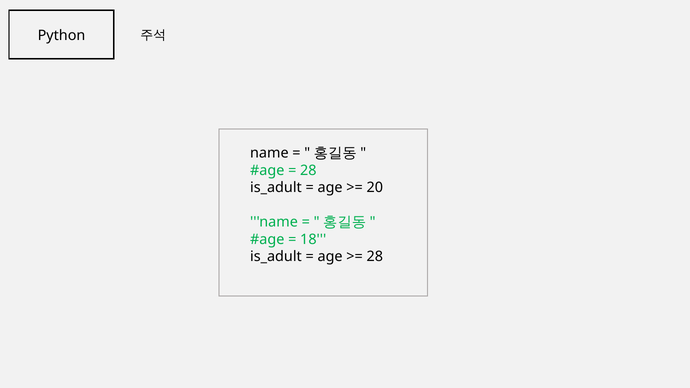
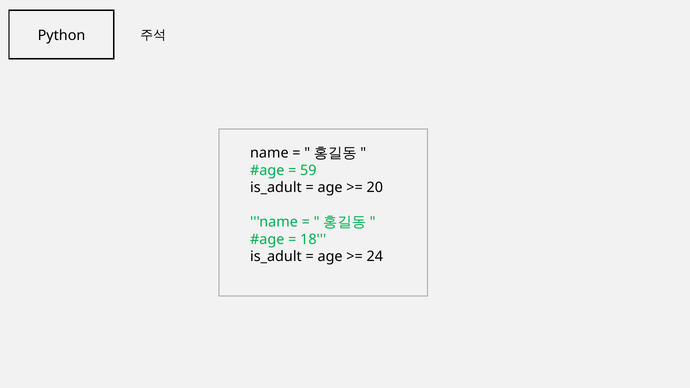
28: 28 -> 59 (308, 170)
28: 28 -> 24 (375, 257)
